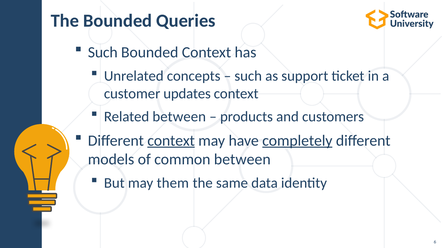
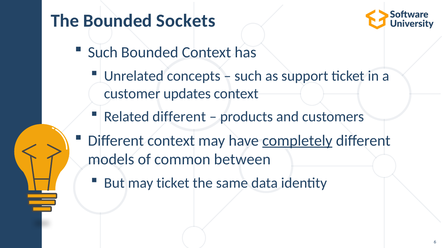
Queries: Queries -> Sockets (186, 21)
Related between: between -> different (179, 117)
context underline: present -> none (171, 141)
may them: them -> ticket (173, 183)
